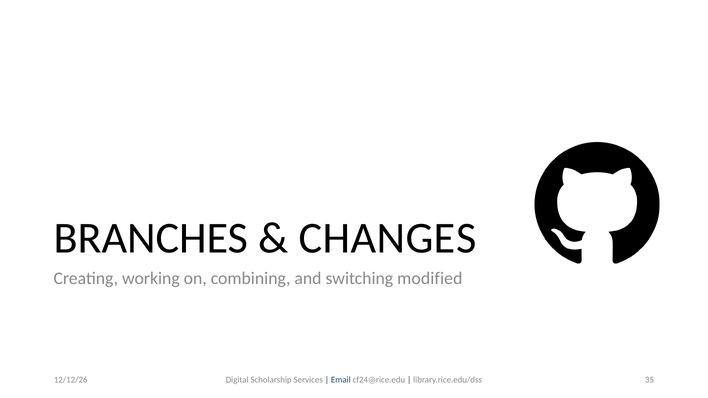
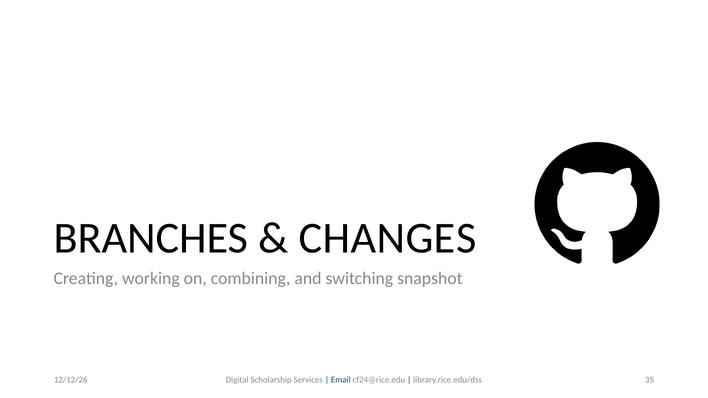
modified: modified -> snapshot (430, 279)
